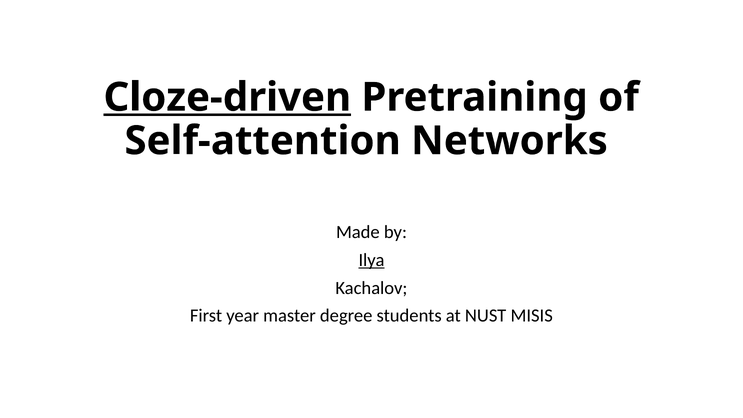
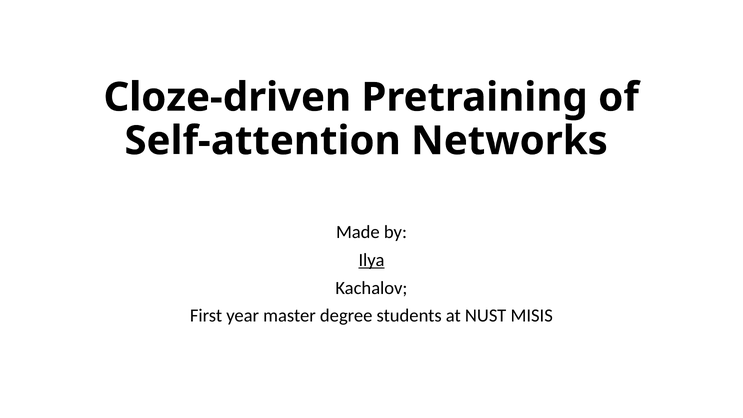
Cloze-driven underline: present -> none (227, 97)
